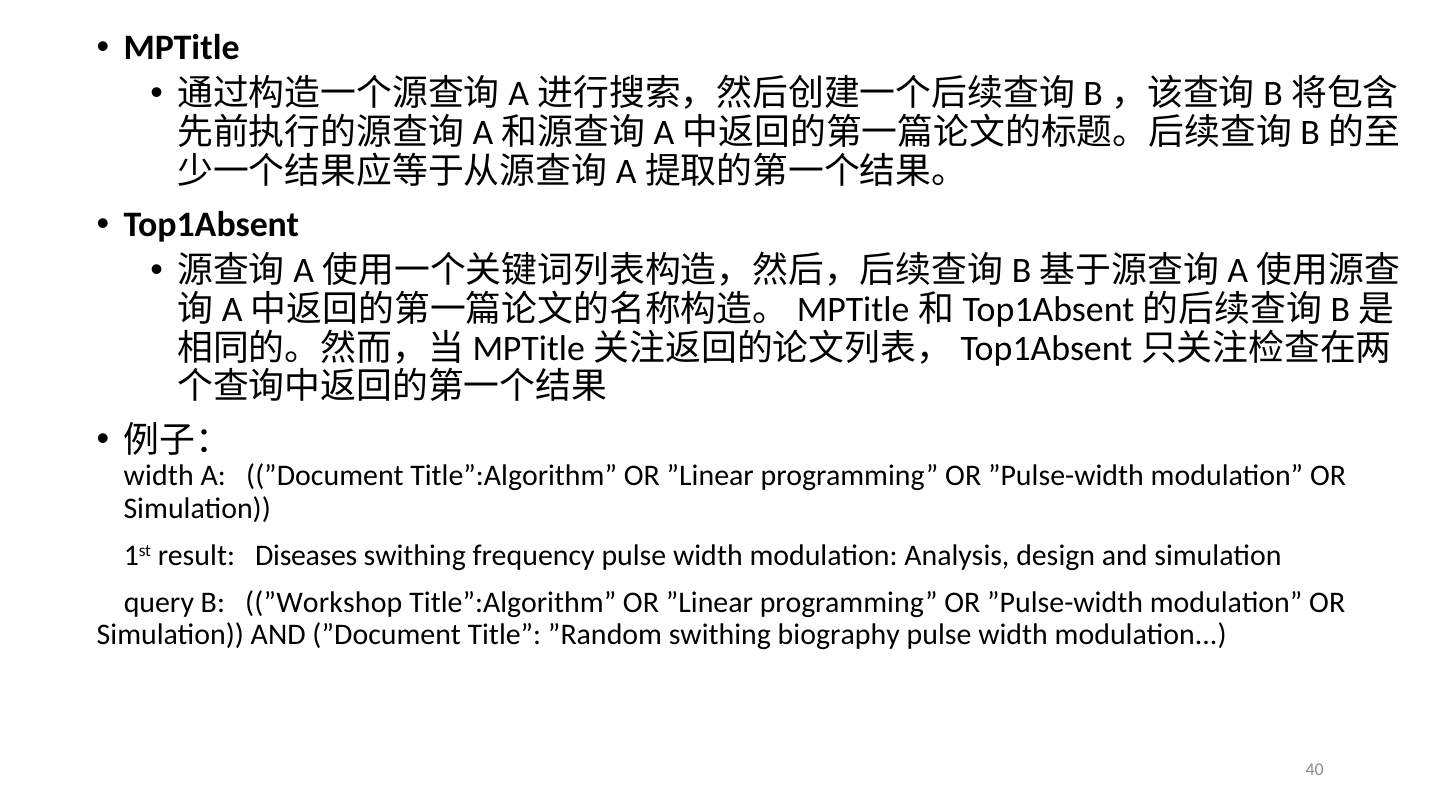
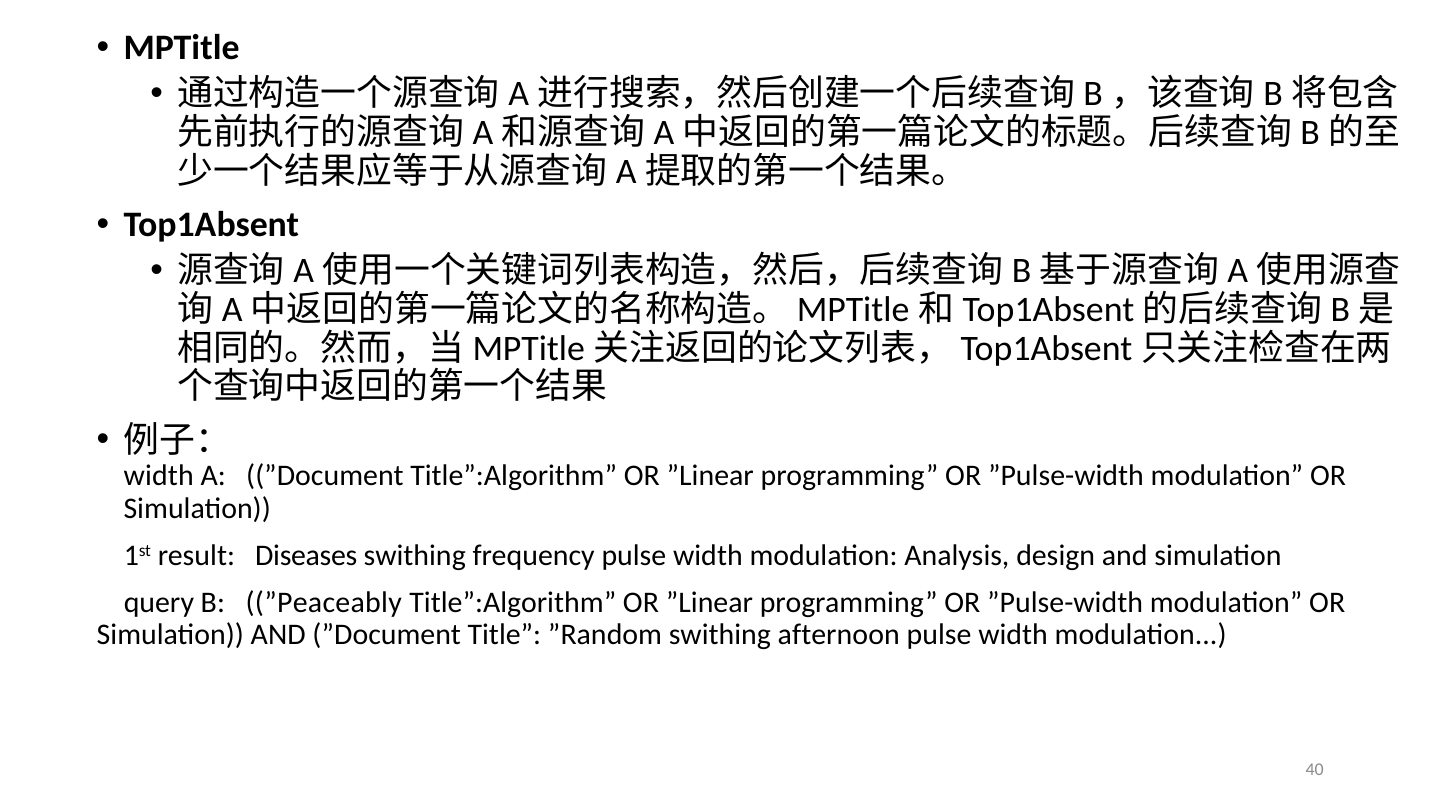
”Workshop: ”Workshop -> ”Peaceably (324, 603)
biography: biography -> afternoon (839, 635)
